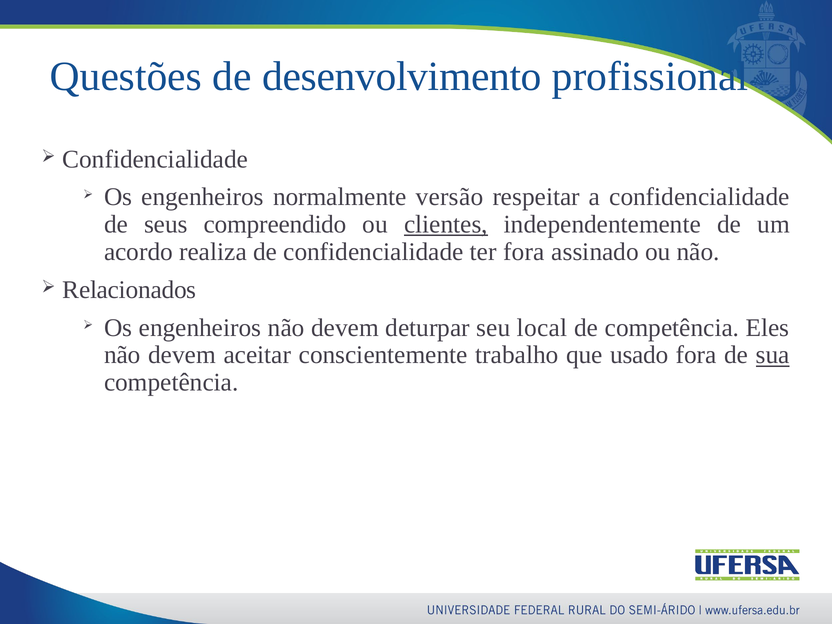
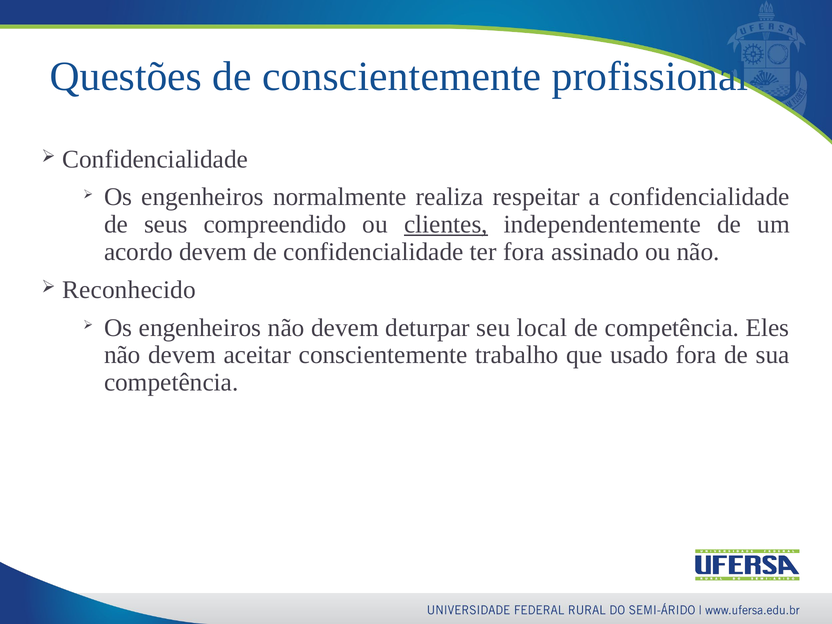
de desenvolvimento: desenvolvimento -> conscientemente (402, 77)
versão: versão -> realiza (450, 197)
acordo realiza: realiza -> devem (213, 252)
Relacionados: Relacionados -> Reconhecido (129, 290)
sua underline: present -> none (773, 355)
